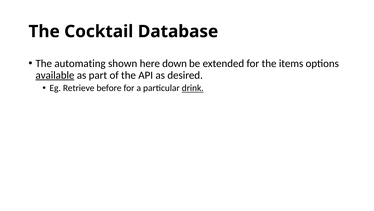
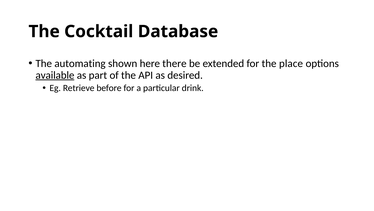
down: down -> there (174, 63)
items: items -> place (291, 63)
drink underline: present -> none (193, 88)
